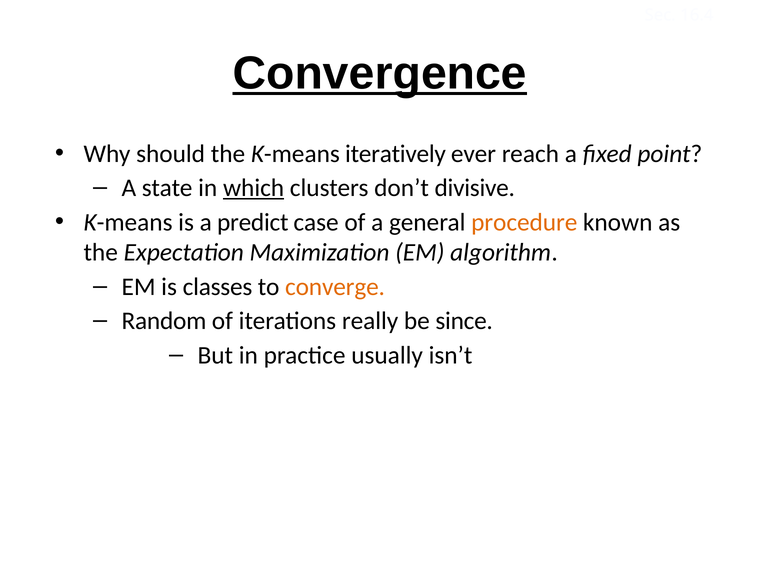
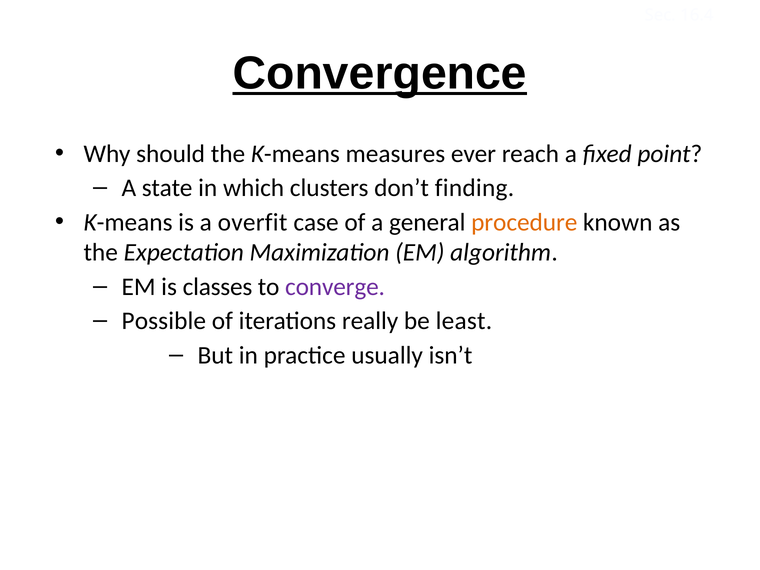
iteratively: iteratively -> measures (395, 154)
which underline: present -> none (254, 188)
divisive: divisive -> finding (474, 188)
predict: predict -> overfit (253, 222)
converge colour: orange -> purple (335, 287)
Random: Random -> Possible (164, 321)
since: since -> least (464, 321)
